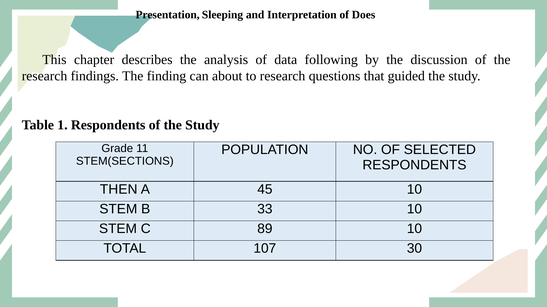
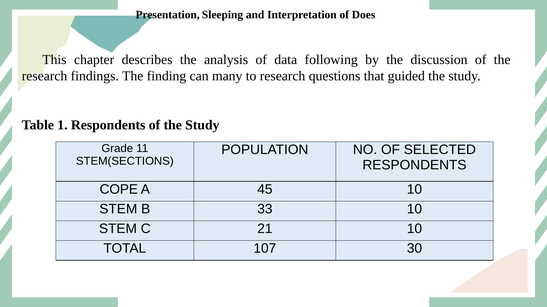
about: about -> many (227, 76)
THEN: THEN -> COPE (119, 190)
89: 89 -> 21 (265, 229)
